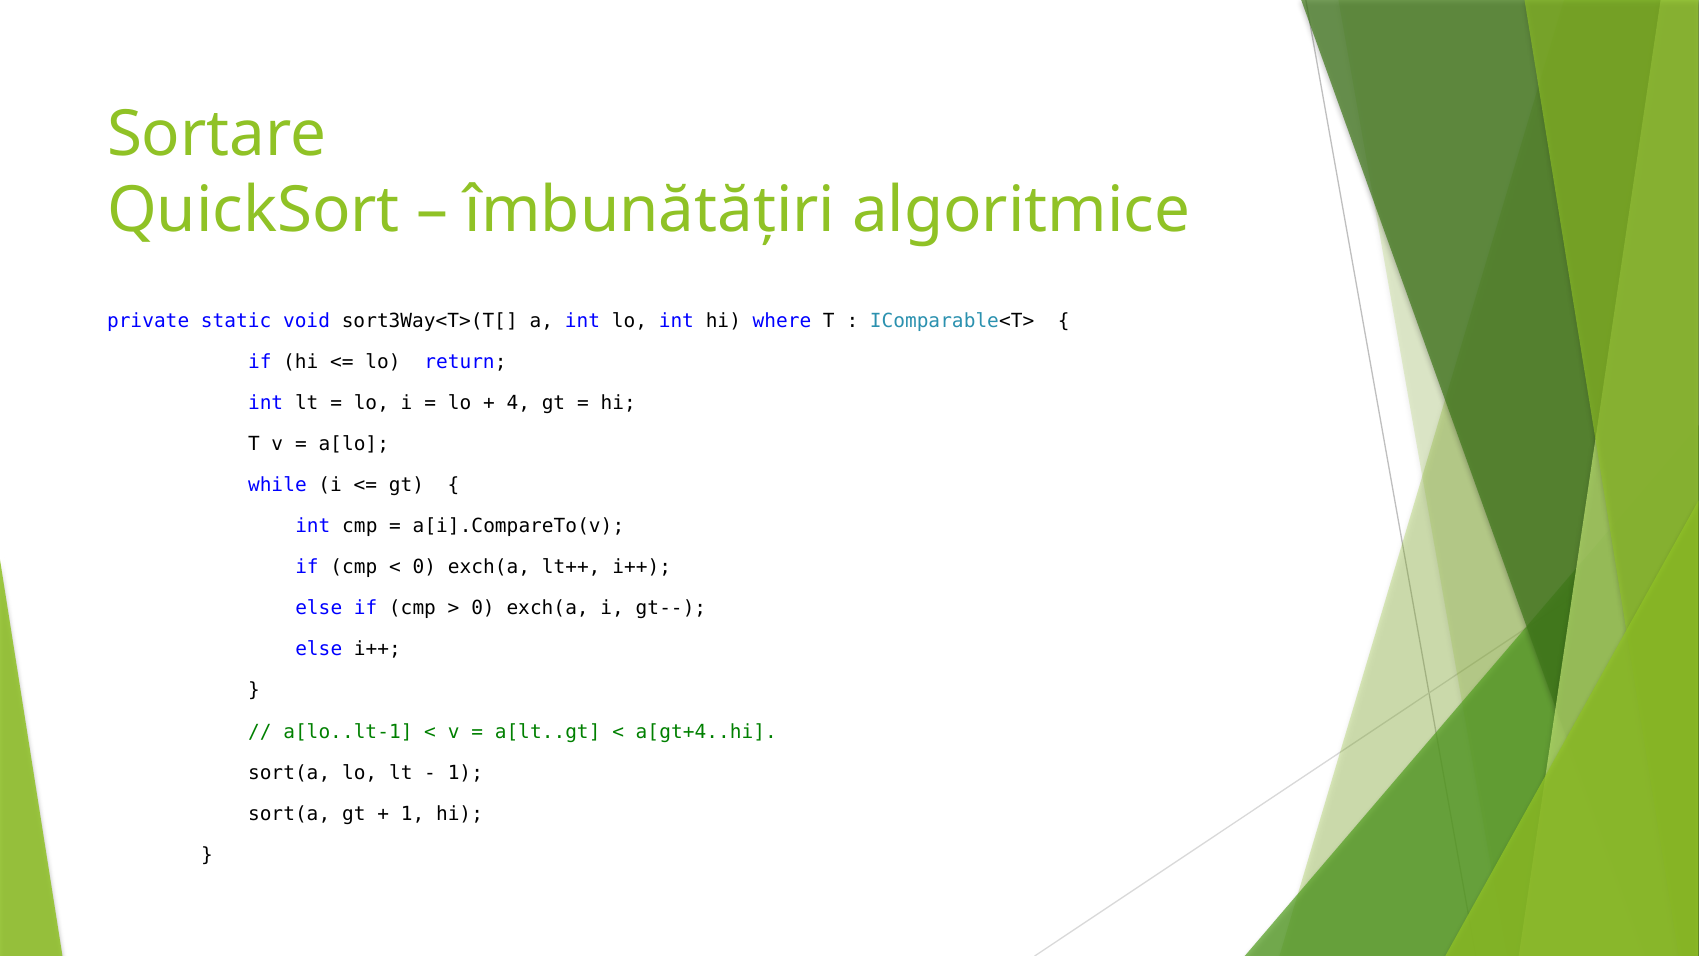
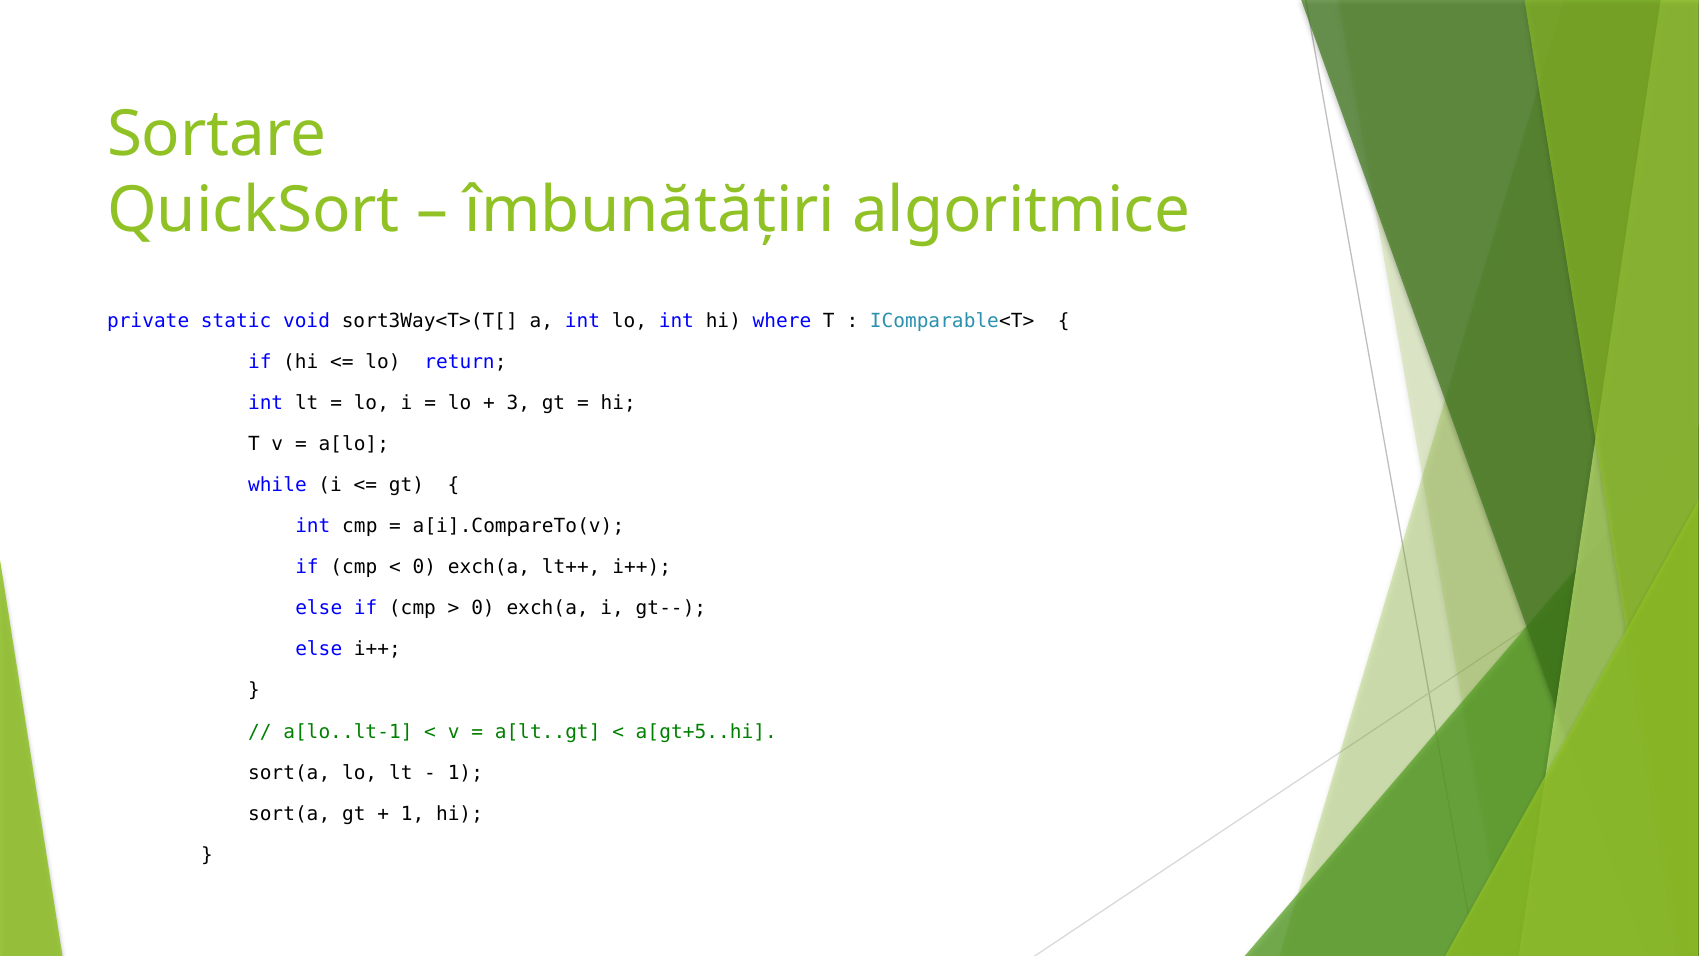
4: 4 -> 3 (518, 403)
a[gt+4..hi: a[gt+4..hi -> a[gt+5..hi (706, 731)
